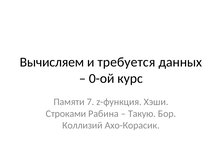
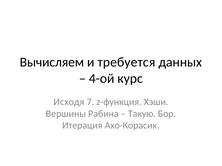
0-ой: 0-ой -> 4-ой (102, 79)
Памяти: Памяти -> Исходя (69, 102)
Строками: Строками -> Вершины (66, 114)
Коллизий: Коллизий -> Итерация (82, 126)
